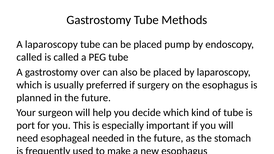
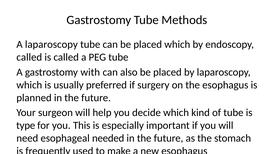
placed pump: pump -> which (177, 44)
over: over -> with (90, 72)
port: port -> type (26, 126)
